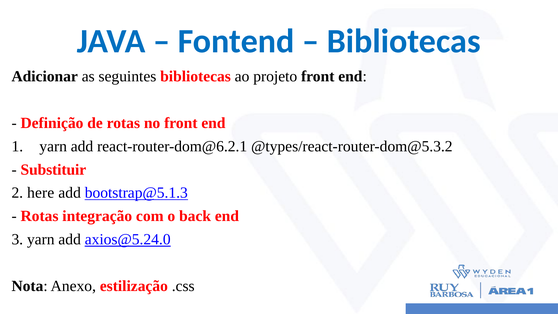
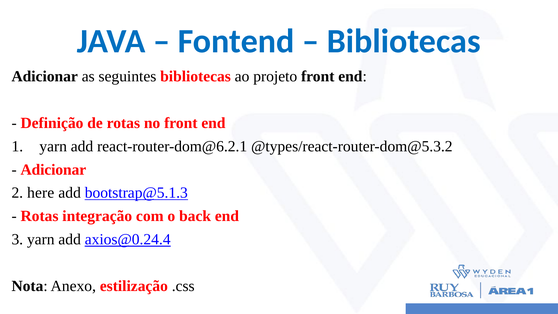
Substituir: Substituir -> Adicionar (53, 170)
axios@5.24.0: axios@5.24.0 -> axios@0.24.4 (128, 239)
